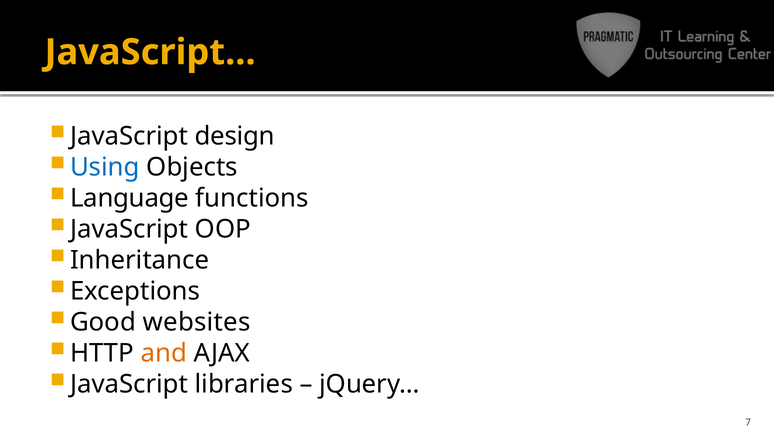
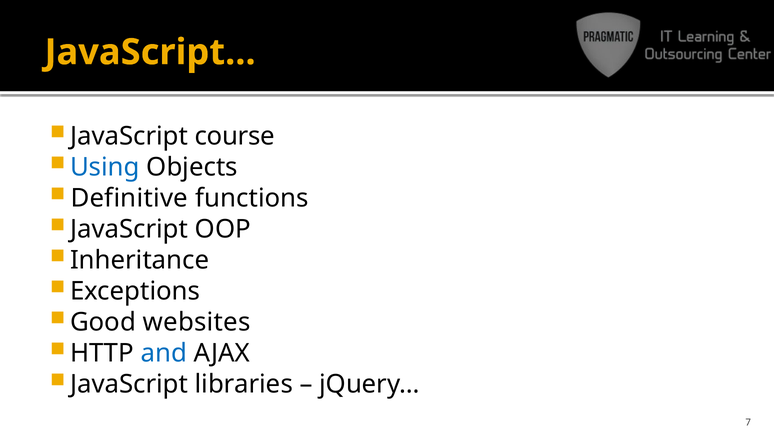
design: design -> course (235, 136)
Language: Language -> Definitive (129, 198)
and colour: orange -> blue (164, 353)
